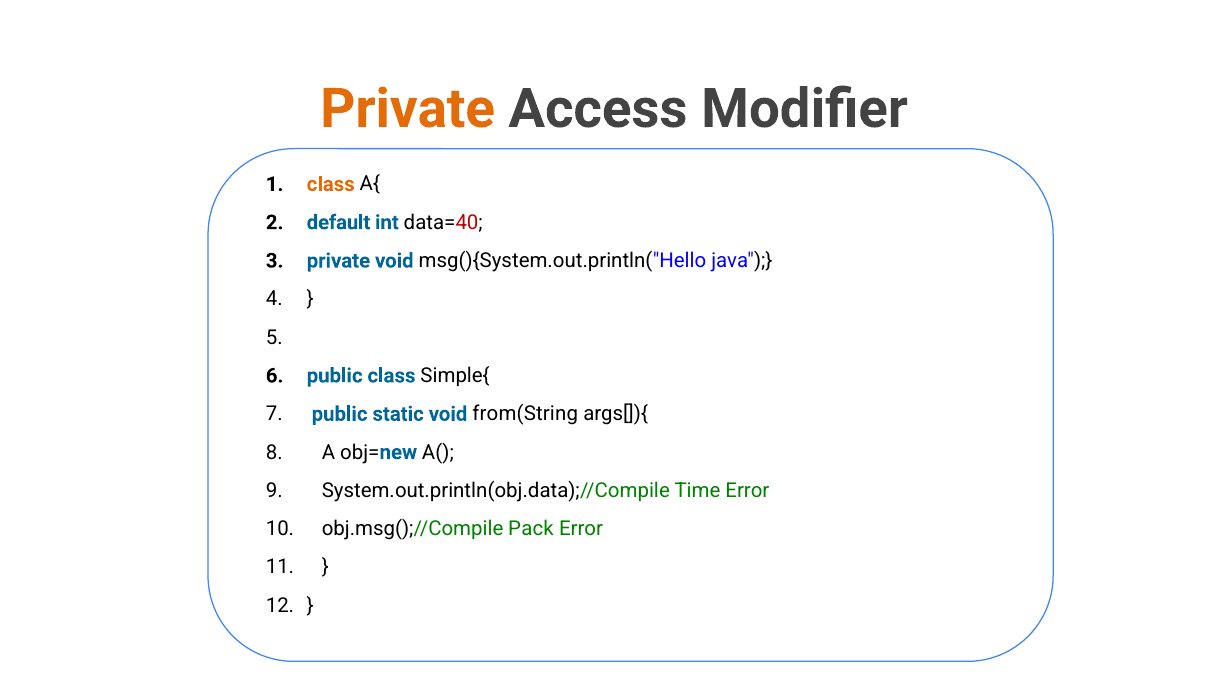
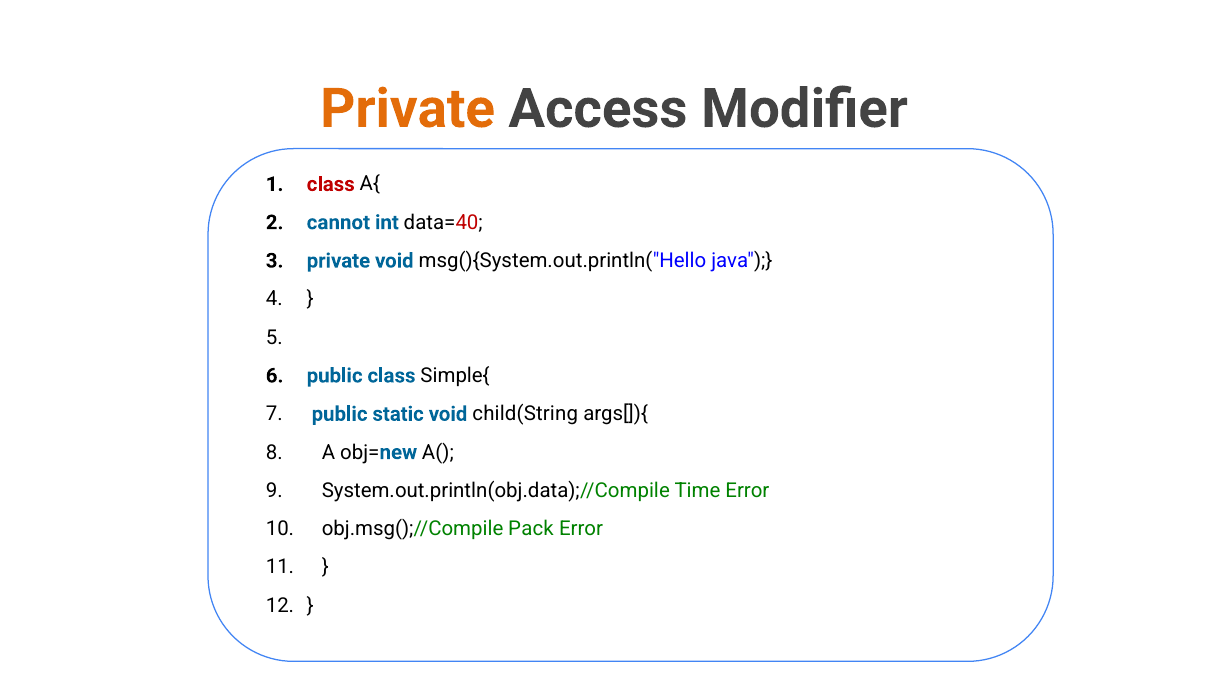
class colour: orange -> red (331, 184)
default: default -> cannot (338, 222)
from(String: from(String -> child(String (525, 414)
